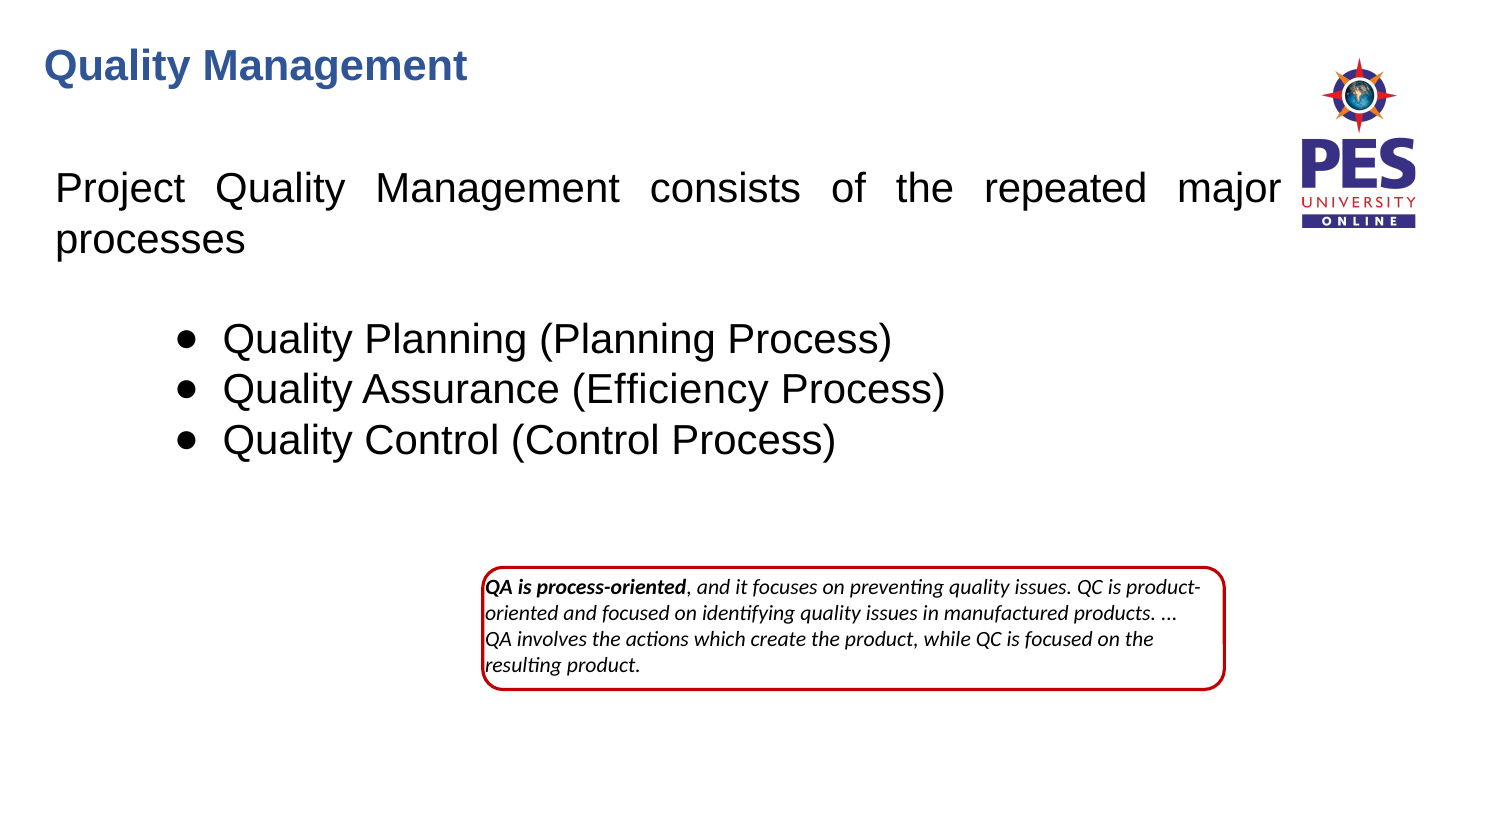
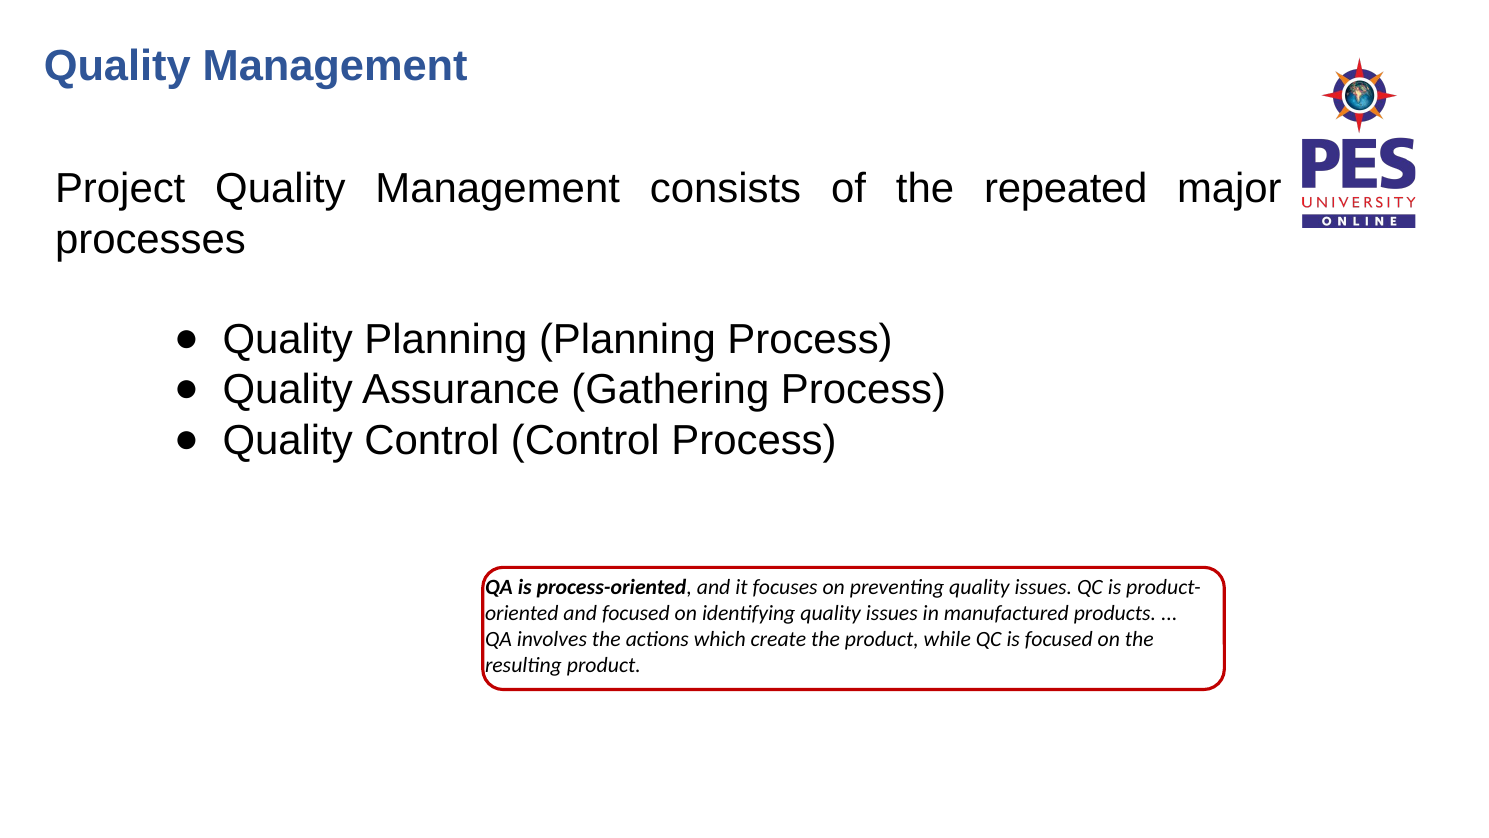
Efficiency: Efficiency -> Gathering (670, 390)
